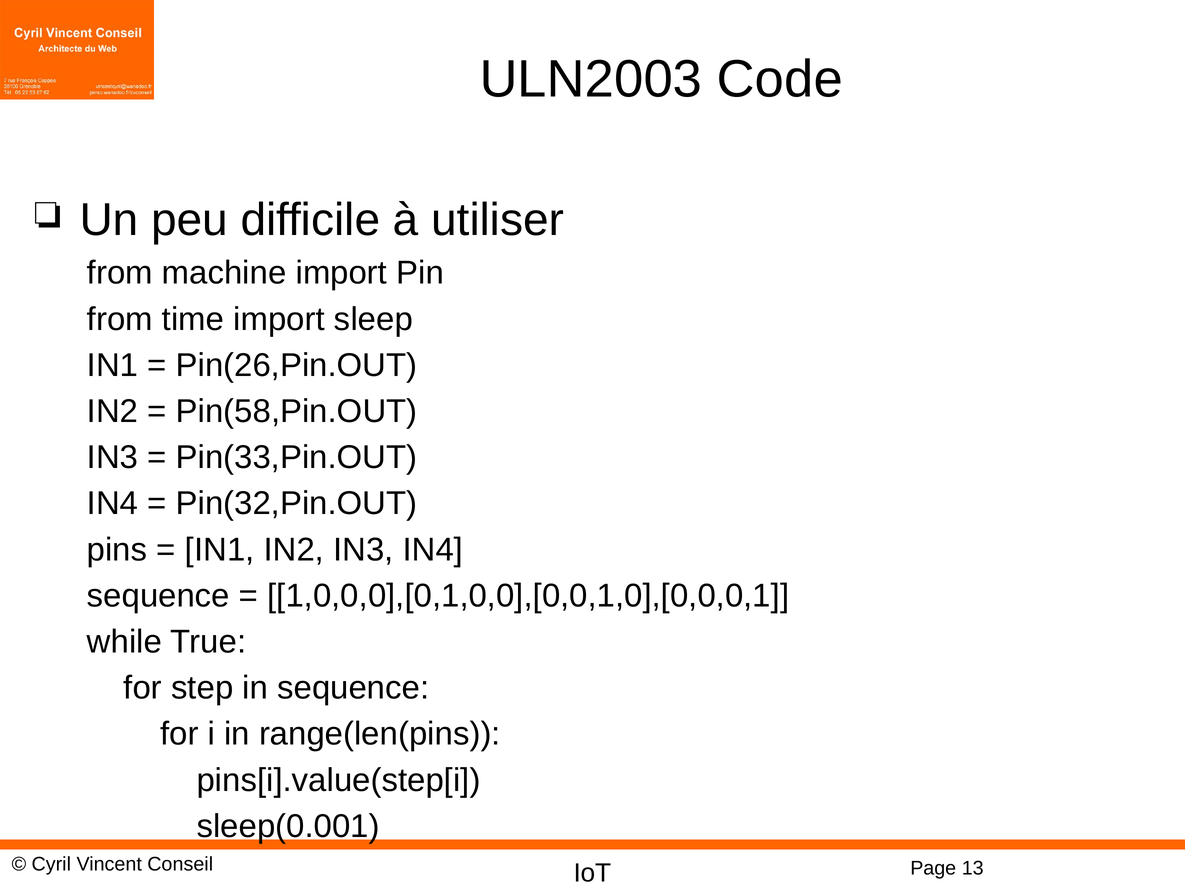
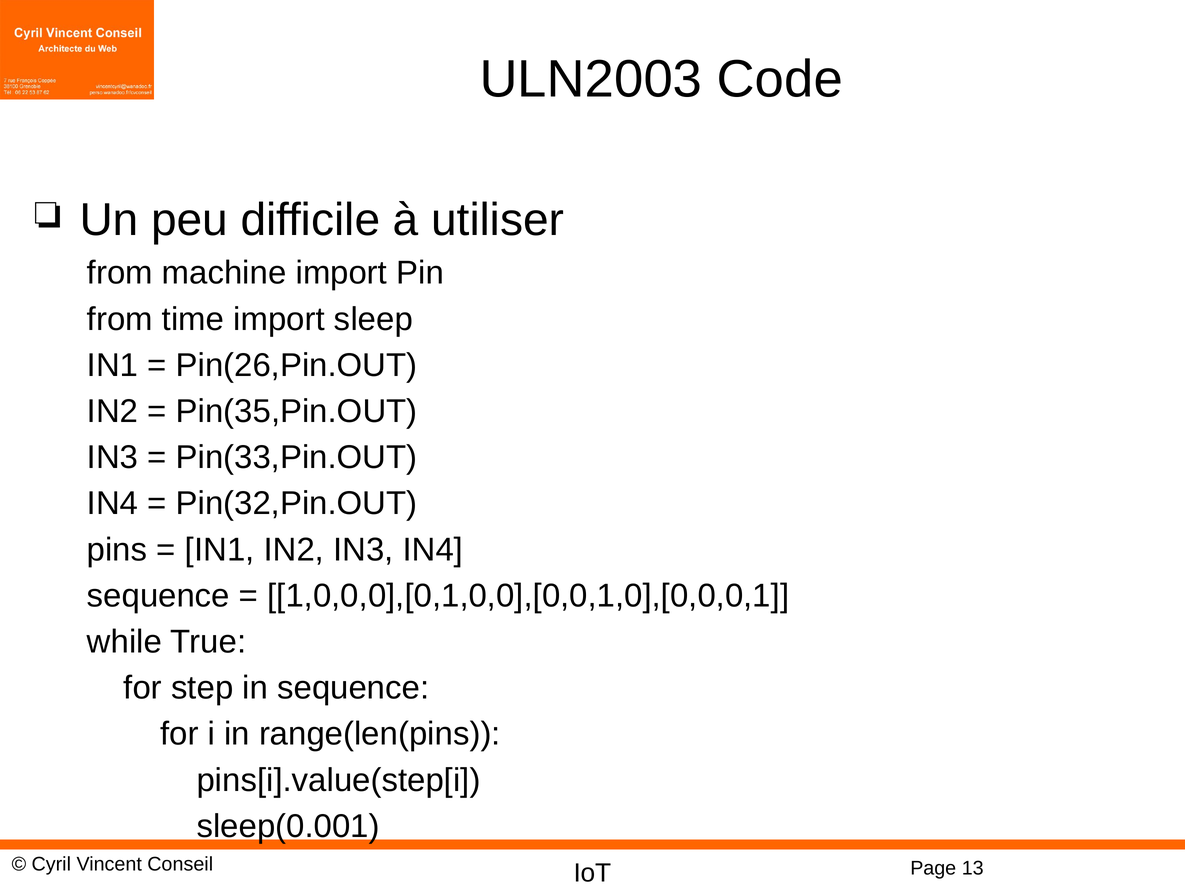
Pin(58,Pin.OUT: Pin(58,Pin.OUT -> Pin(35,Pin.OUT (297, 411)
